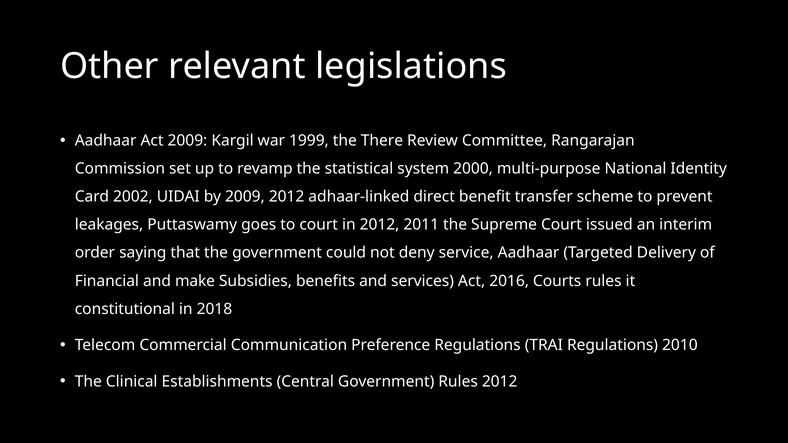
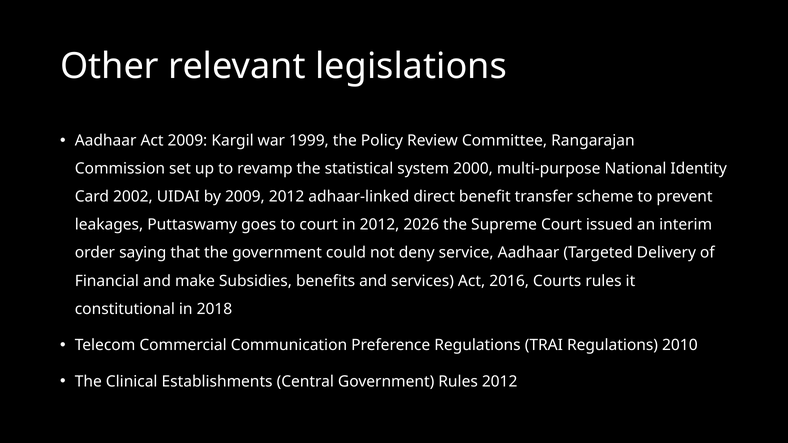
There: There -> Policy (382, 141)
2011: 2011 -> 2026 (421, 225)
